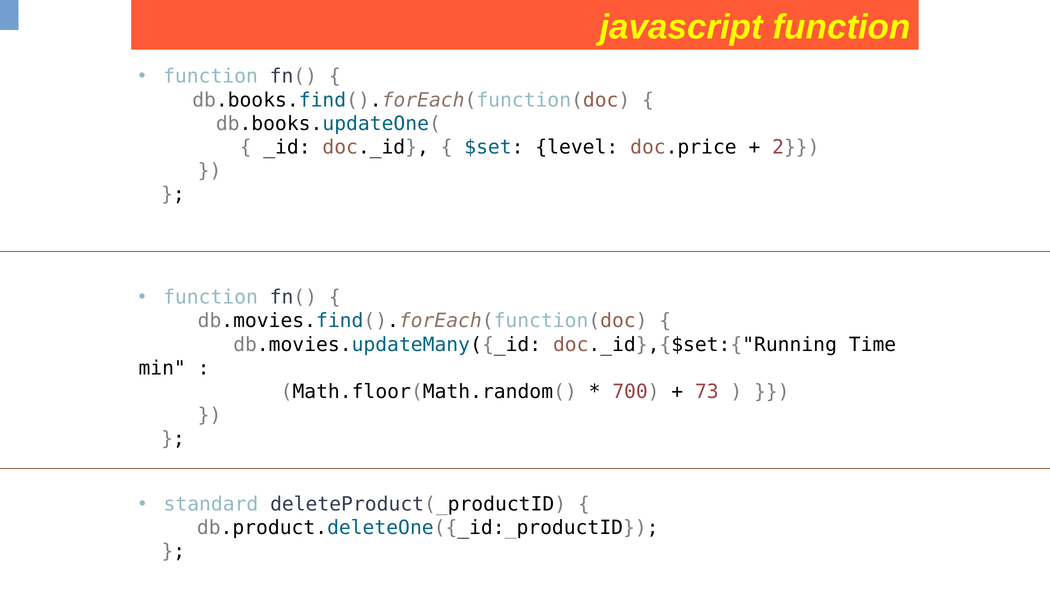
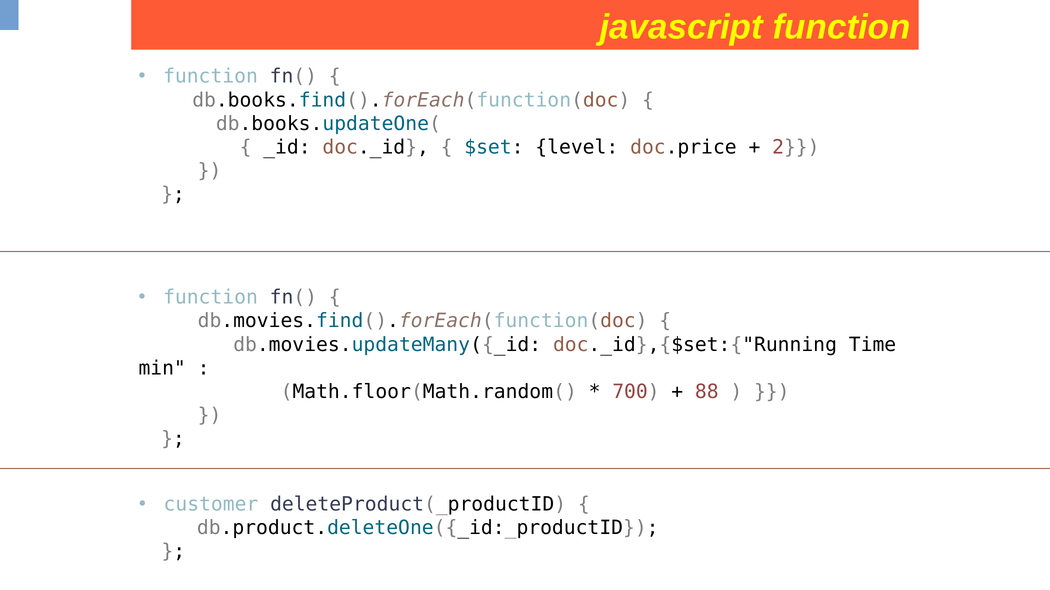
73: 73 -> 88 (707, 392)
standard: standard -> customer (211, 505)
